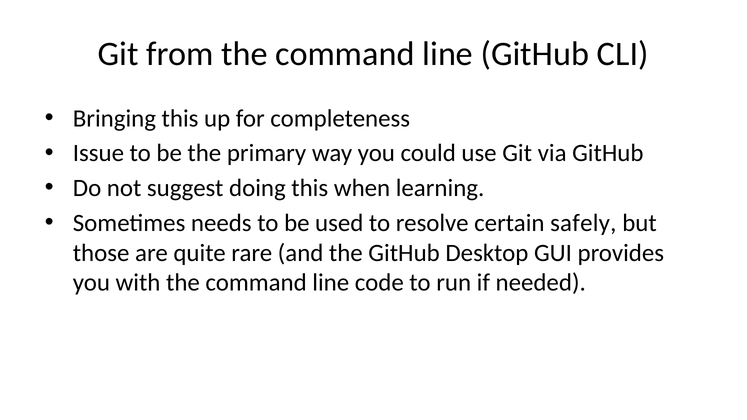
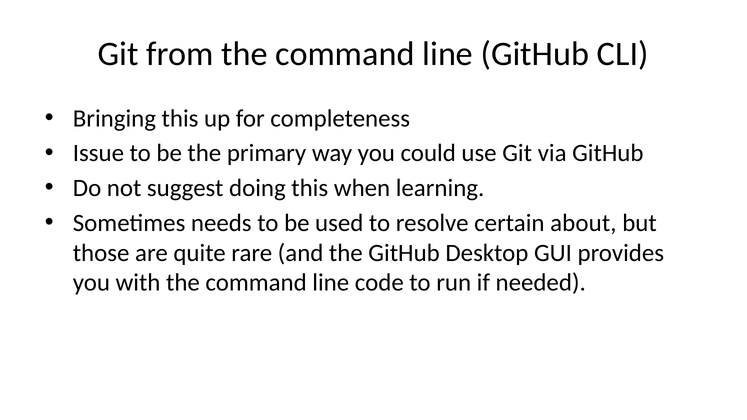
safely: safely -> about (583, 223)
